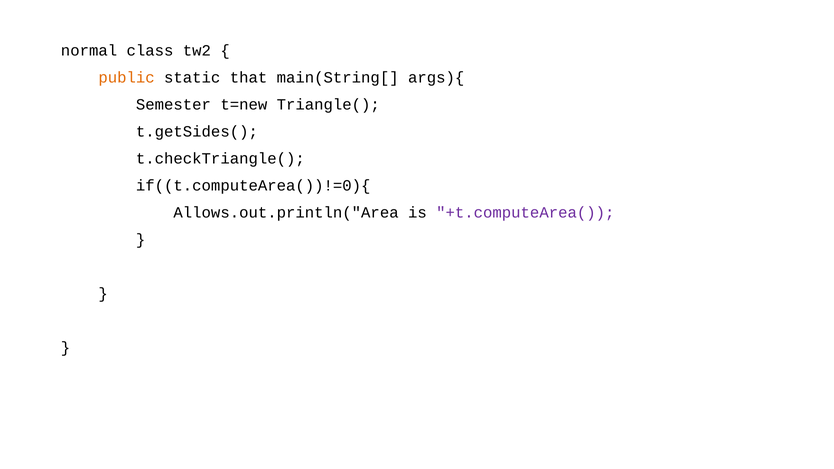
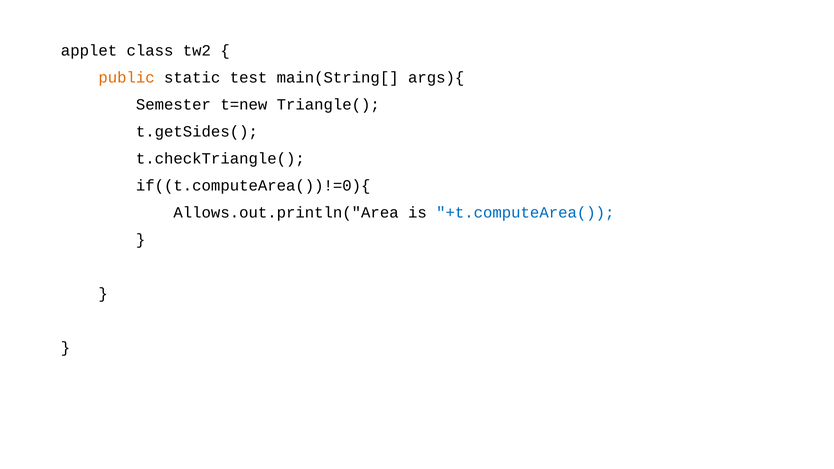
normal: normal -> applet (89, 50)
that: that -> test (249, 77)
+t.computeArea( colour: purple -> blue (525, 213)
